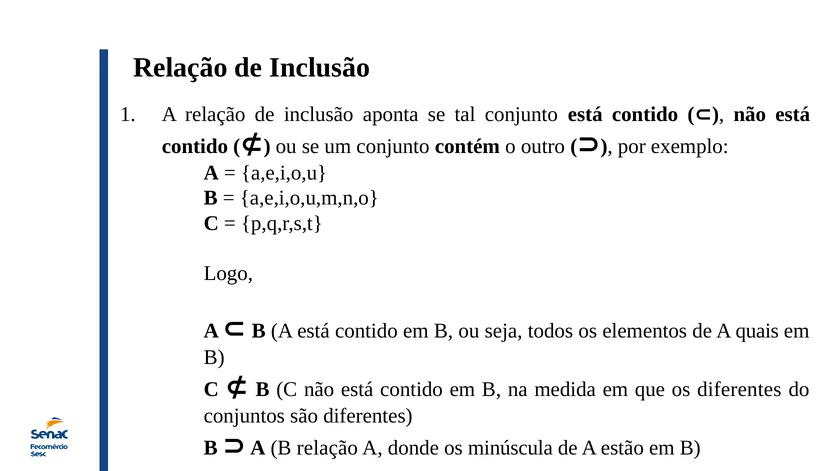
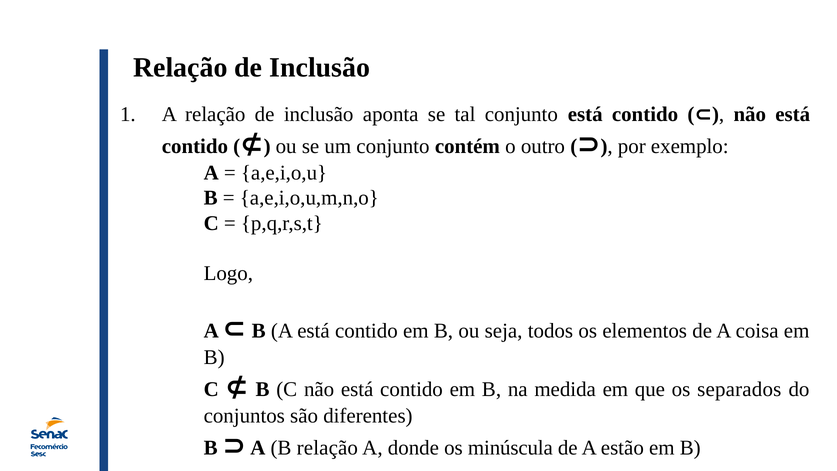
quais: quais -> coisa (757, 331)
os diferentes: diferentes -> separados (739, 389)
